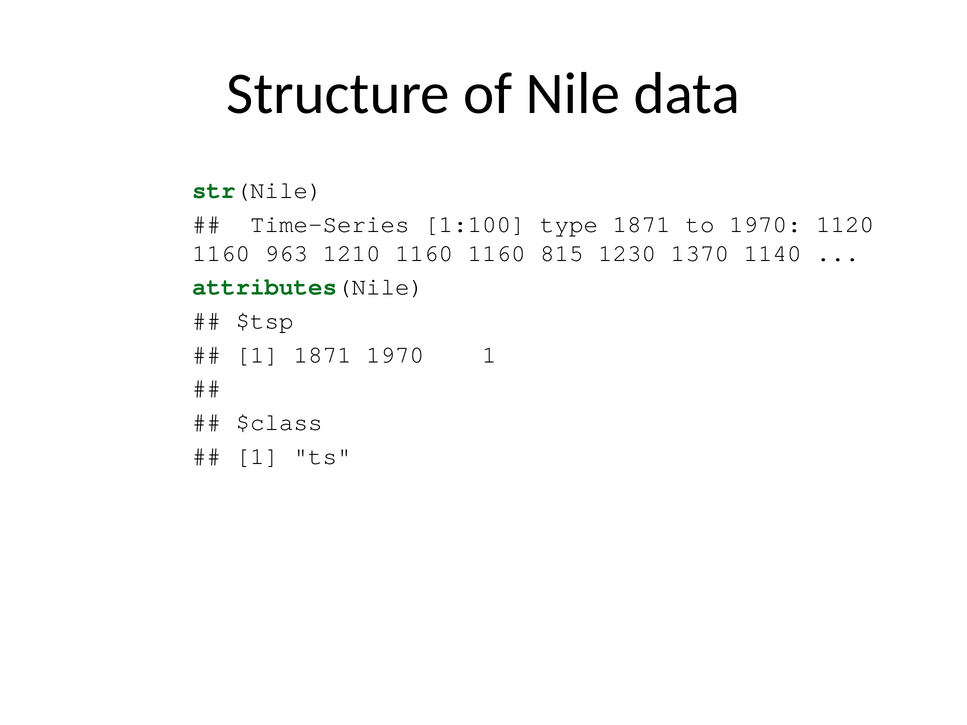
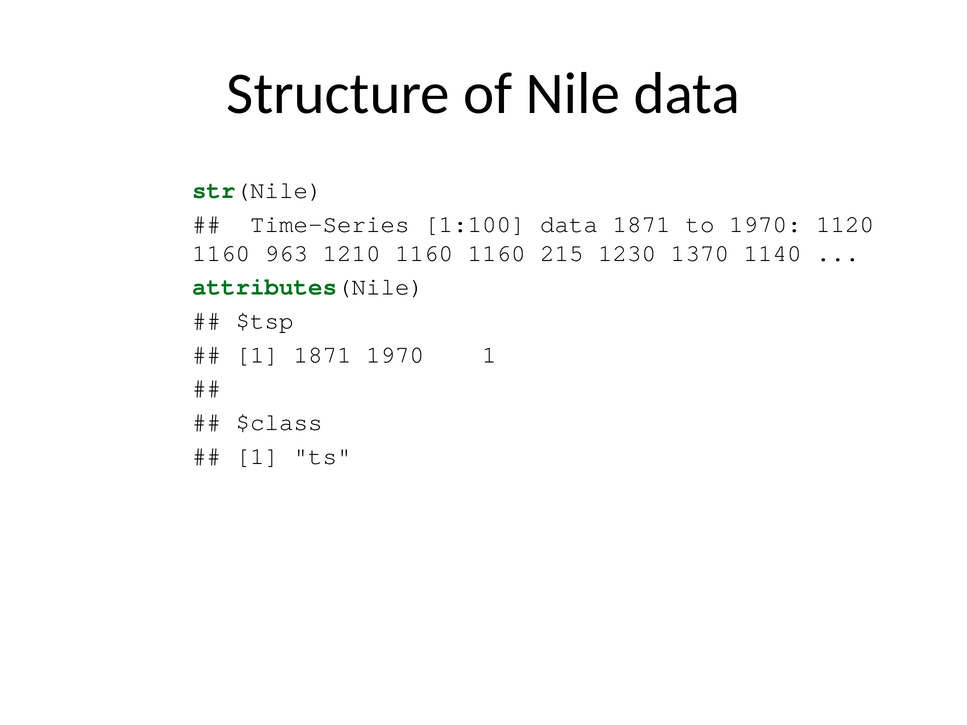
1:100 type: type -> data (569, 224)
815: 815 -> 215 (562, 253)
